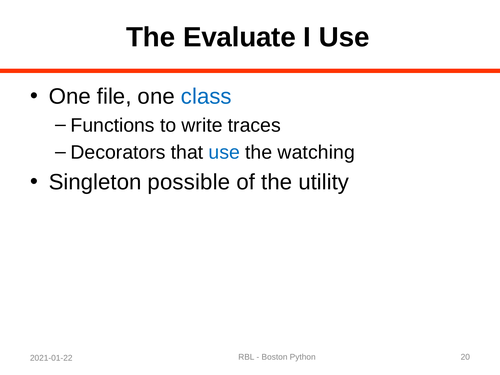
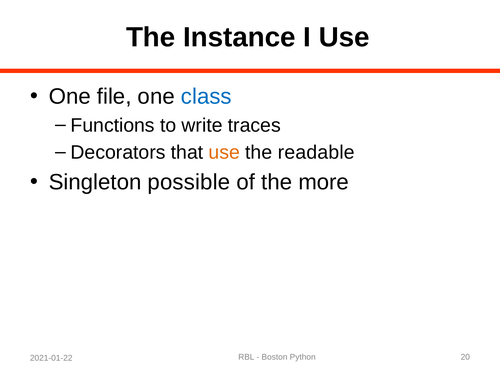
Evaluate: Evaluate -> Instance (239, 37)
use colour: blue -> orange (224, 153)
watching: watching -> readable (316, 153)
utility: utility -> more (324, 182)
